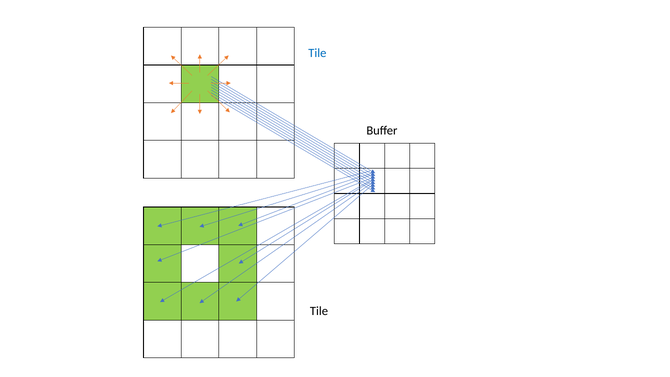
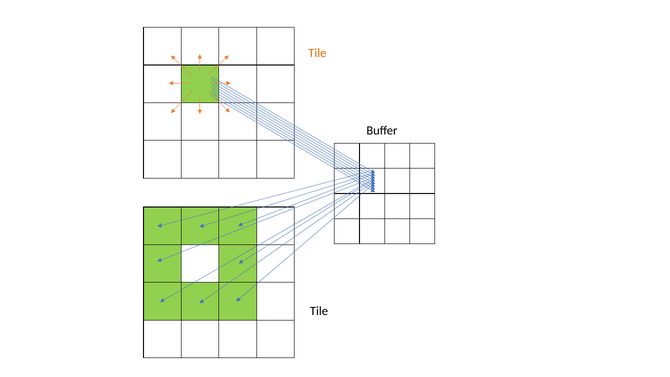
Tile colour: blue -> orange (317, 53)
